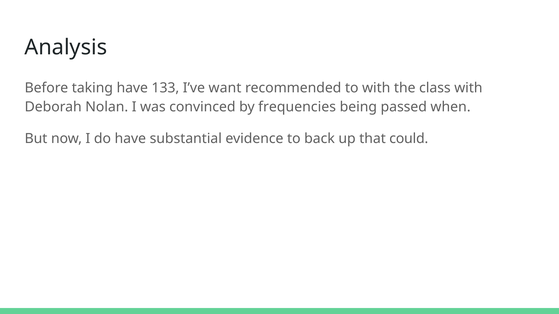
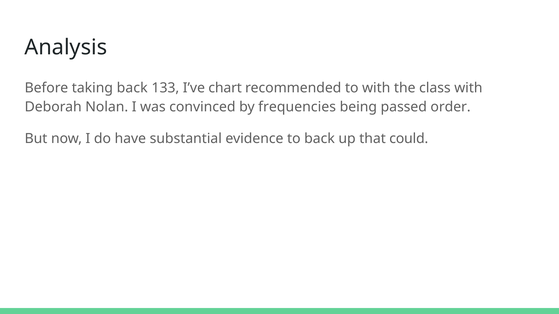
taking have: have -> back (132, 88)
want: want -> chart (225, 88)
when: when -> order (451, 107)
